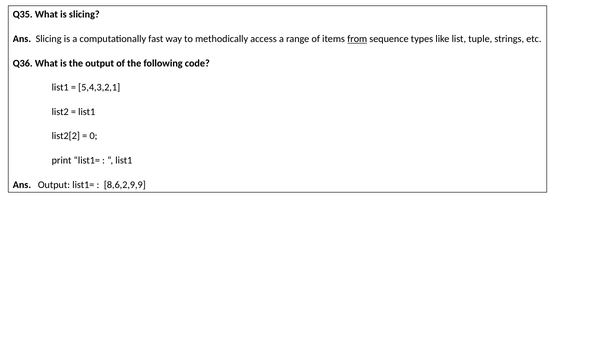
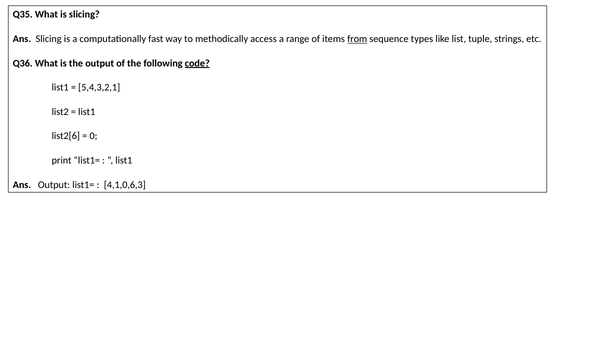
code underline: none -> present (197, 63)
list2[2: list2[2 -> list2[6 (66, 136)
8,6,2,9,9: 8,6,2,9,9 -> 4,1,0,6,3 (125, 185)
